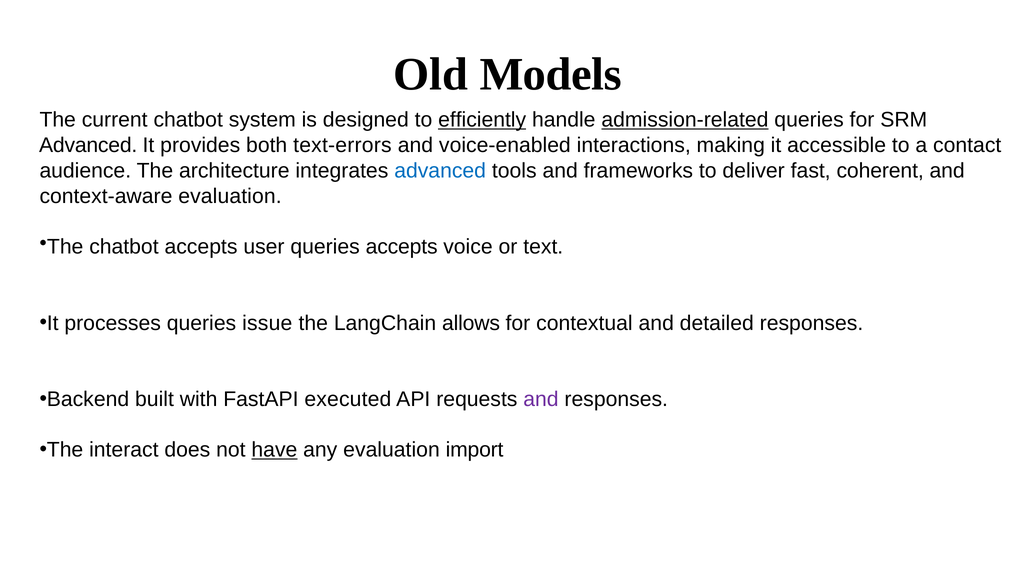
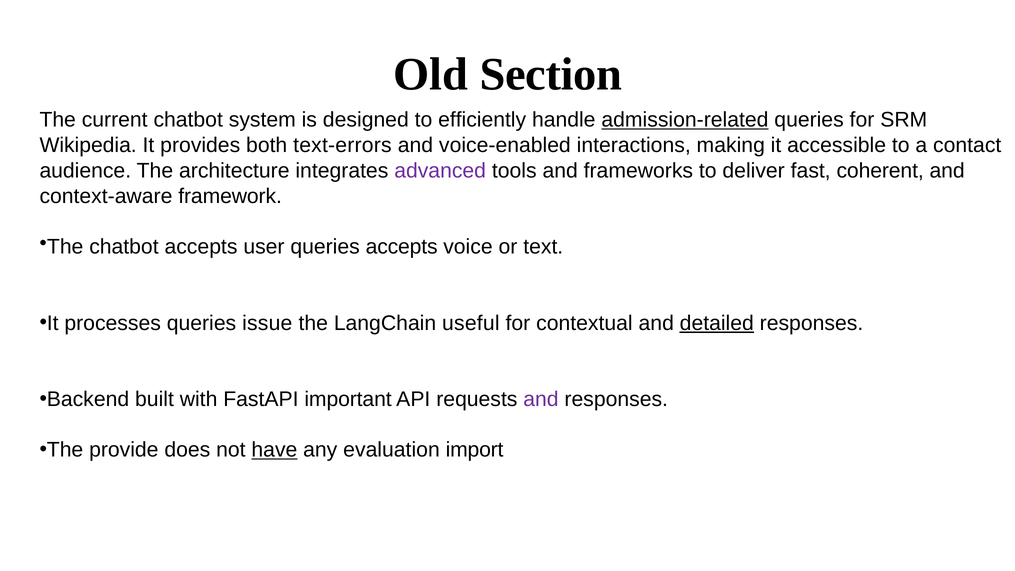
Models: Models -> Section (551, 75)
efficiently underline: present -> none (482, 120)
Advanced: Advanced -> Wikipedia (88, 145)
advanced colour: blue -> purple (440, 171)
context-aware evaluation: evaluation -> framework (230, 196)
allows: allows -> useful (471, 323)
detailed underline: none -> present (717, 323)
executed: executed -> important (348, 399)
interact: interact -> provide (124, 450)
